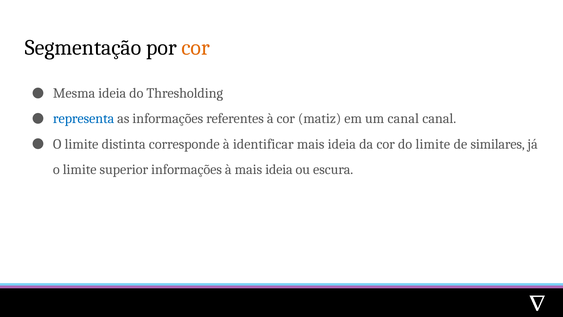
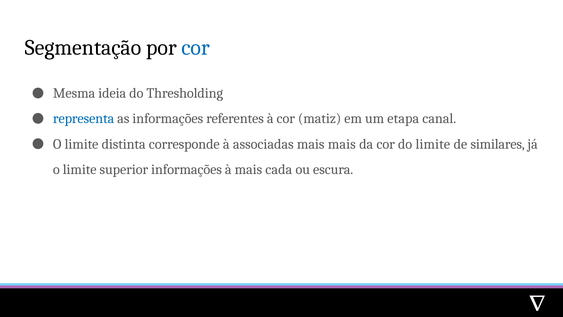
cor colour: orange -> blue (196, 48)
um canal: canal -> etapa (403, 119)
identificar: identificar -> associadas (263, 144)
ideia: ideia -> mais (342, 144)
à mais ideia: ideia -> cada (279, 169)
